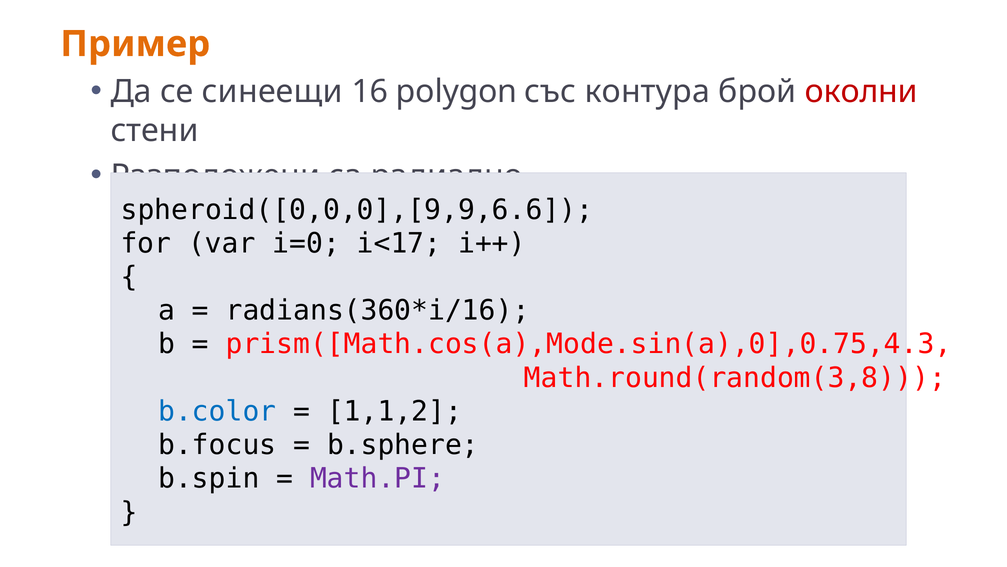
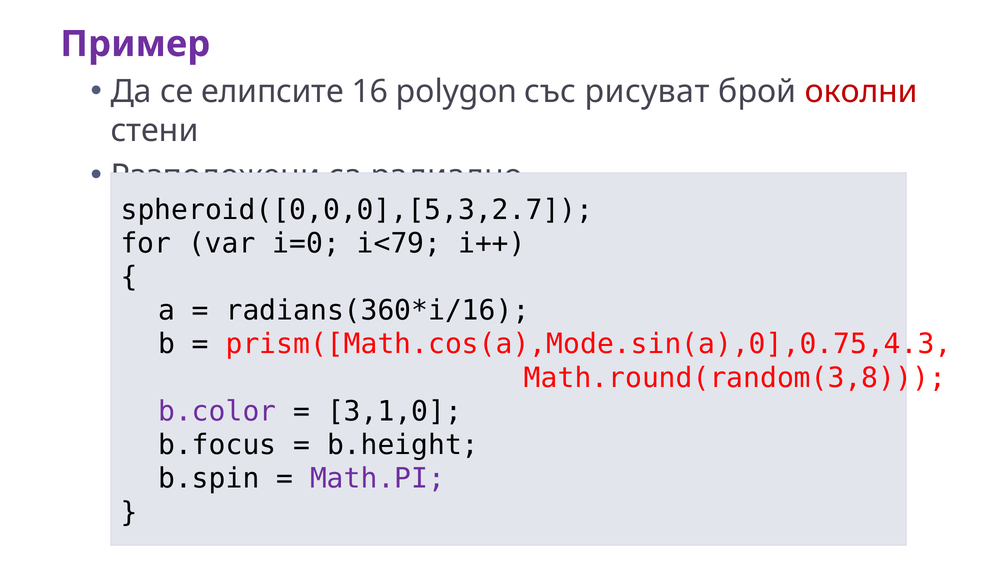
Пример colour: orange -> purple (135, 44)
синеещи: синеещи -> елипсите (273, 92)
контура: контура -> рисуват (647, 92)
spheroid([0,0,0],[9,9,6.6: spheroid([0,0,0],[9,9,6.6 -> spheroid([0,0,0],[5,3,2.7 (357, 210)
i<17: i<17 -> i<79 (399, 243)
b.color colour: blue -> purple (217, 411)
1,1,2: 1,1,2 -> 3,1,0 (395, 411)
b.sphere: b.sphere -> b.height (403, 445)
